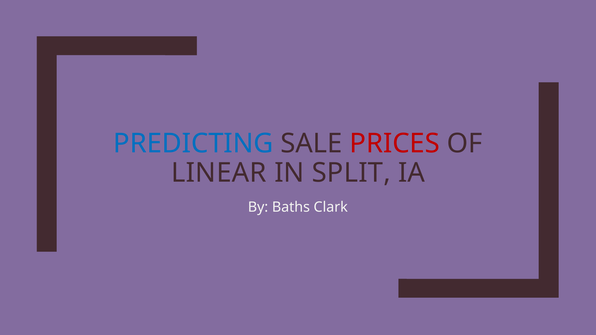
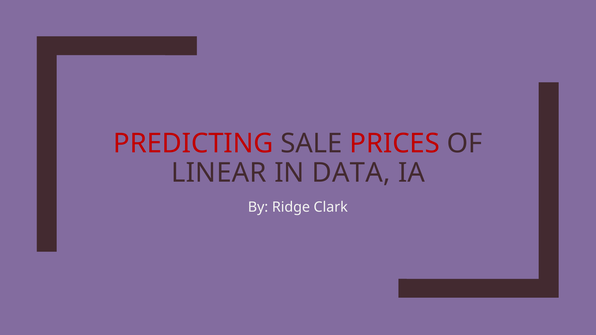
PREDICTING colour: blue -> red (193, 144)
SPLIT: SPLIT -> DATA (351, 173)
Baths: Baths -> Ridge (291, 207)
